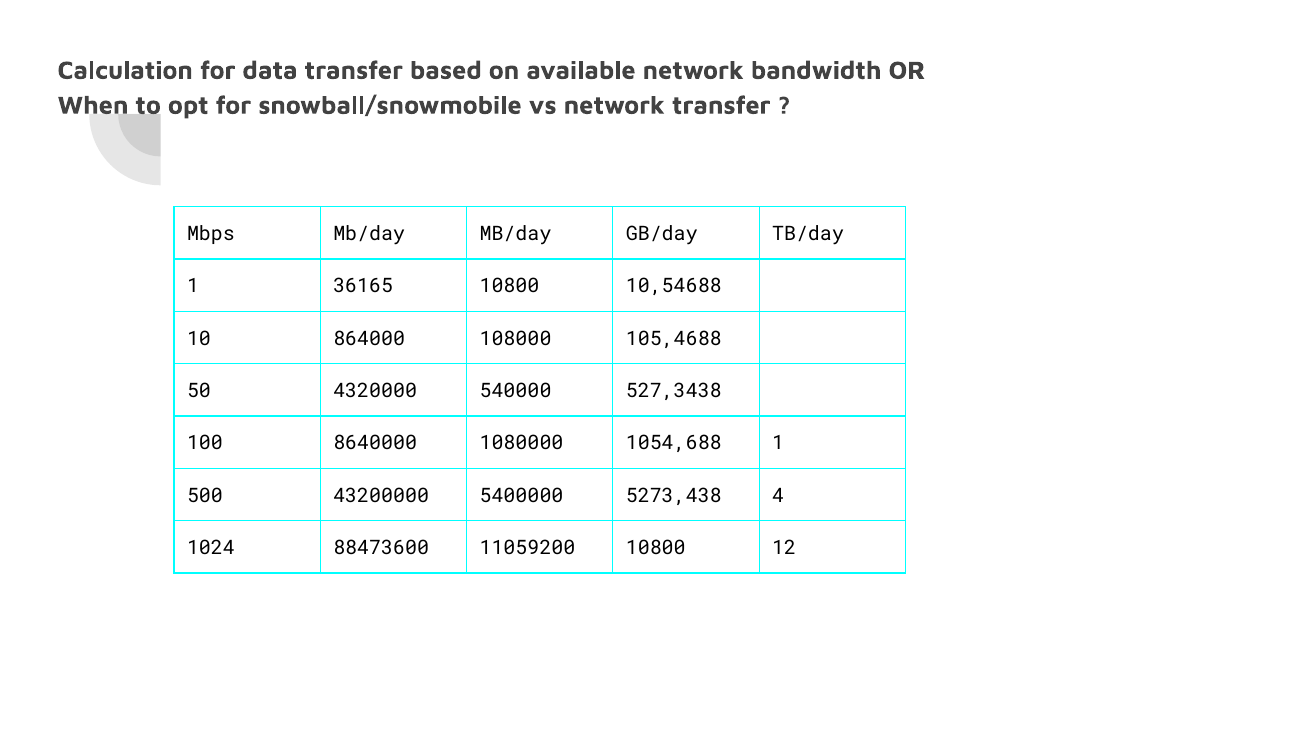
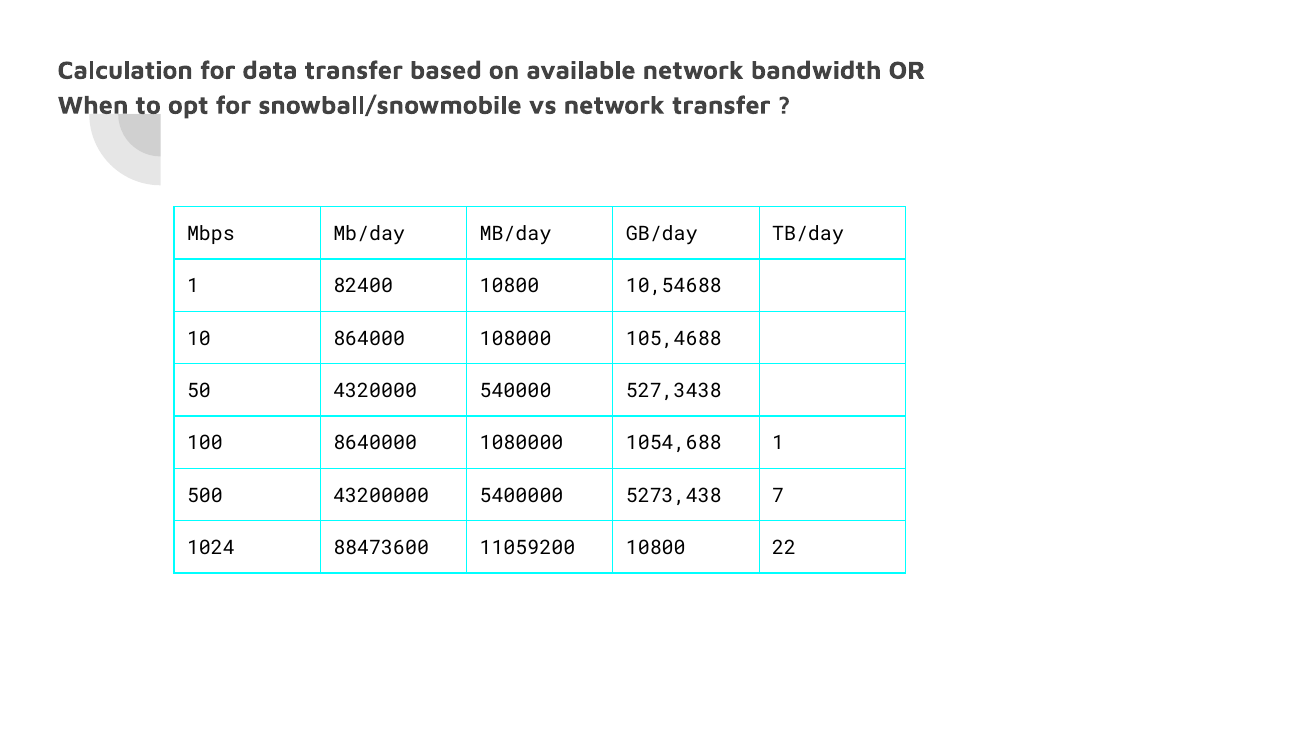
36165: 36165 -> 82400 (363, 286)
4: 4 -> 7 (778, 496)
12: 12 -> 22 (784, 548)
